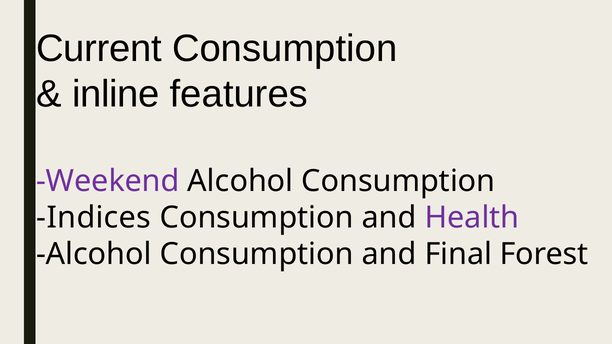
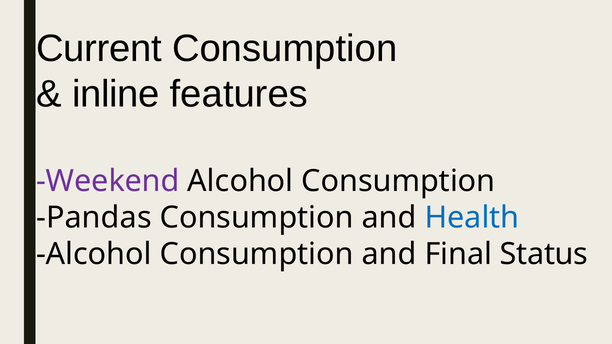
Indices: Indices -> Pandas (94, 218)
Health colour: purple -> blue (472, 218)
Forest: Forest -> Status (544, 255)
